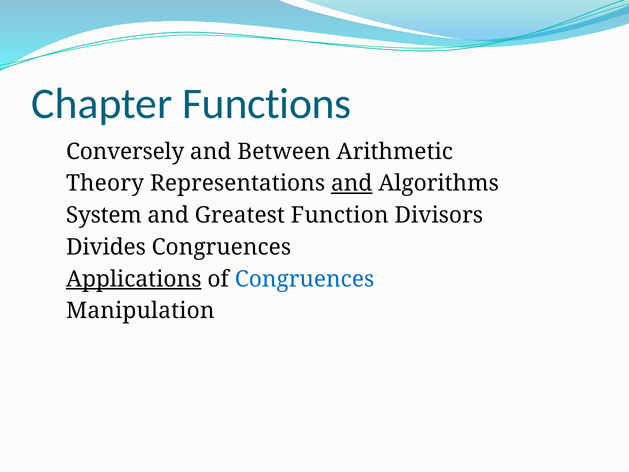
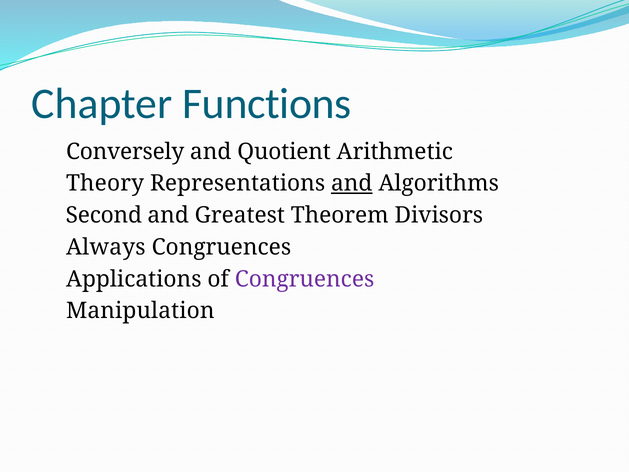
Between: Between -> Quotient (284, 152)
System: System -> Second (104, 215)
Function: Function -> Theorem (340, 215)
Divides: Divides -> Always (106, 247)
Applications underline: present -> none (134, 279)
Congruences colour: blue -> purple (305, 279)
